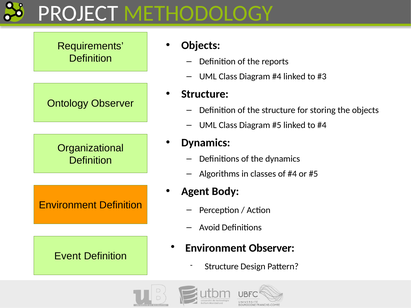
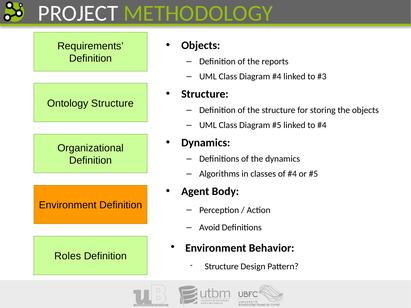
Ontology Observer: Observer -> Structure (112, 103)
Environment Observer: Observer -> Behavior (272, 248)
Event: Event -> Roles (68, 256)
